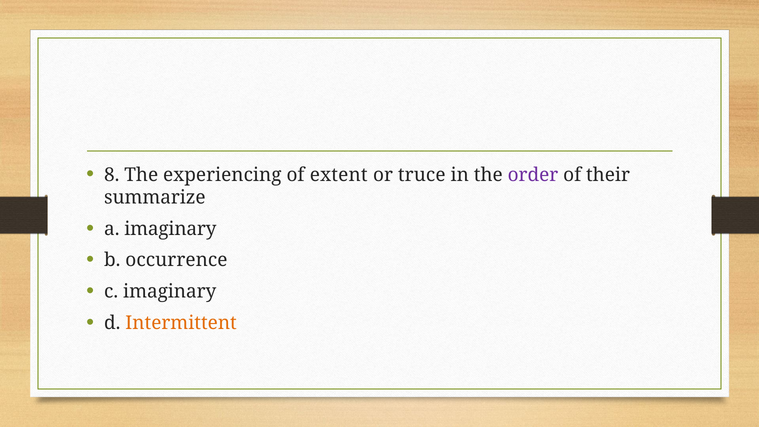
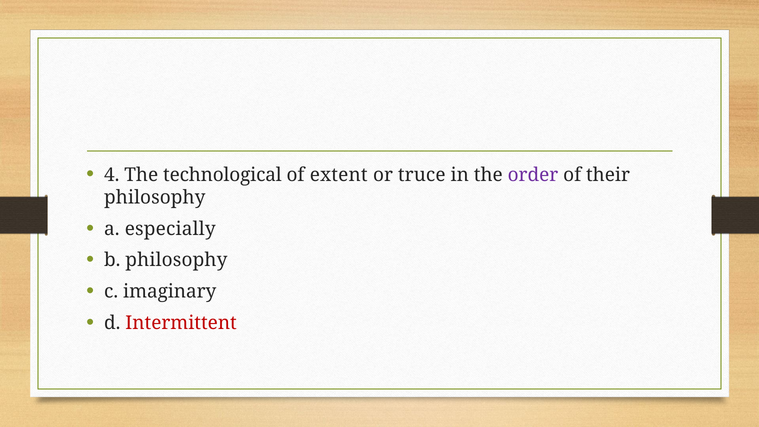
8: 8 -> 4 (112, 175)
experiencing: experiencing -> technological (222, 175)
summarize: summarize -> philosophy (155, 198)
a imaginary: imaginary -> especially (170, 229)
b occurrence: occurrence -> philosophy (176, 260)
Intermittent colour: orange -> red (181, 323)
